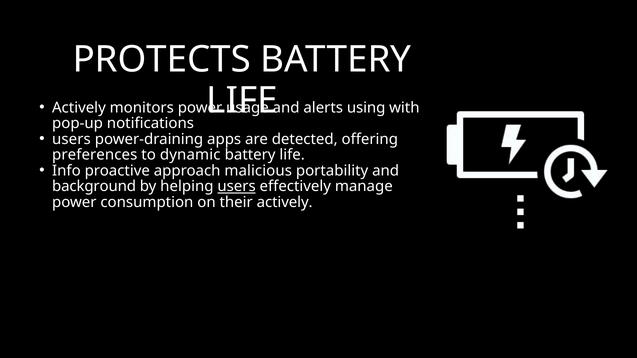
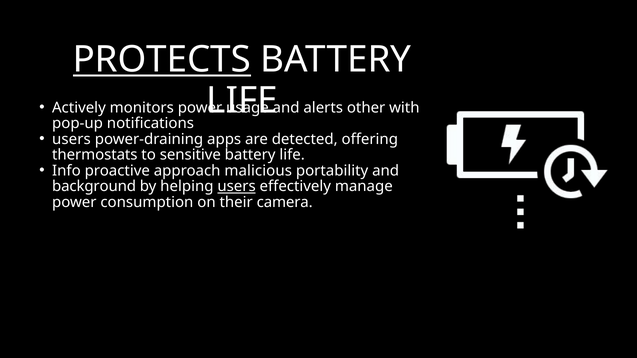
PROTECTS underline: none -> present (162, 60)
using: using -> other (366, 108)
preferences: preferences -> thermostats (95, 155)
dynamic: dynamic -> sensitive (190, 155)
their actively: actively -> camera (285, 202)
